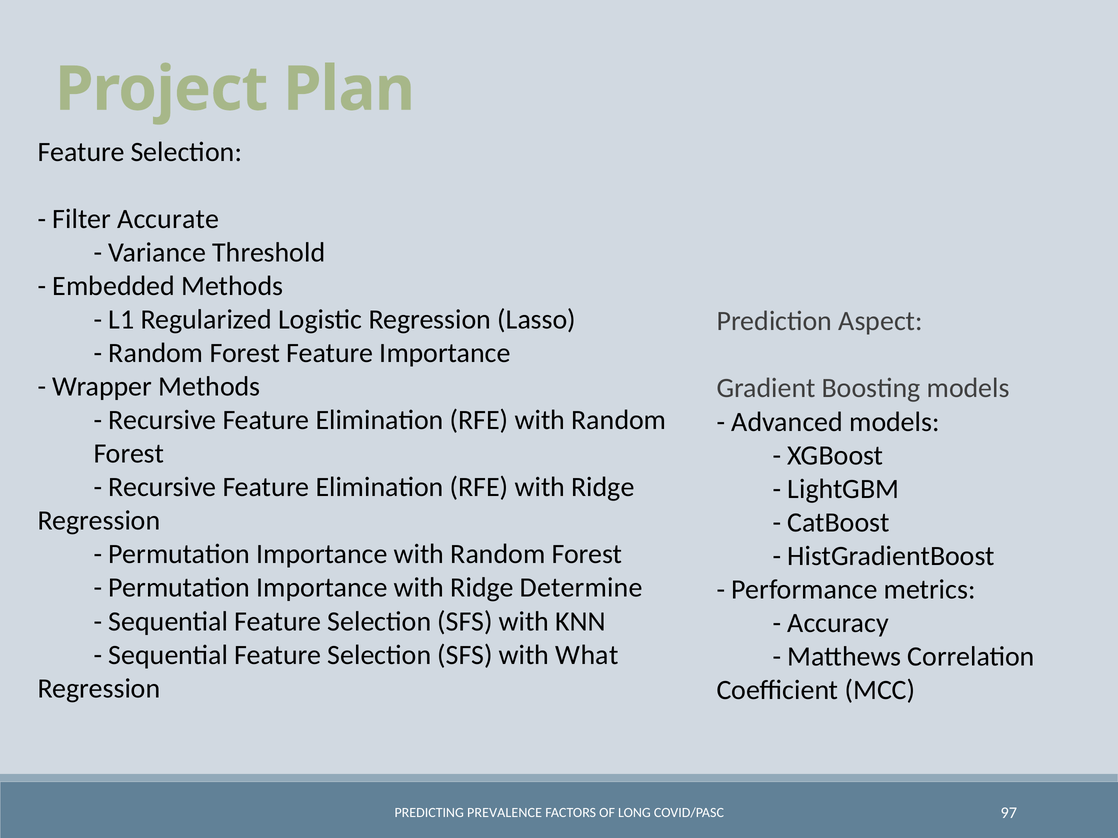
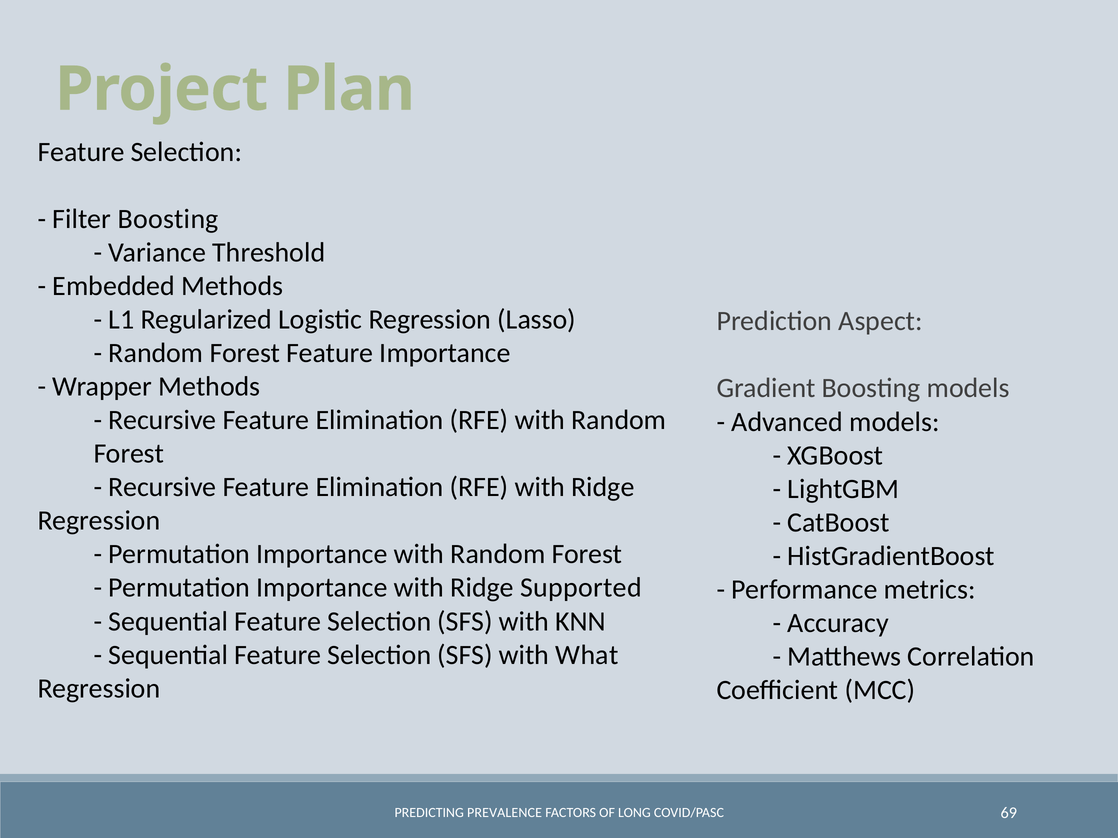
Filter Accurate: Accurate -> Boosting (168, 219)
Determine: Determine -> Supported (581, 588)
97: 97 -> 69 (1009, 813)
